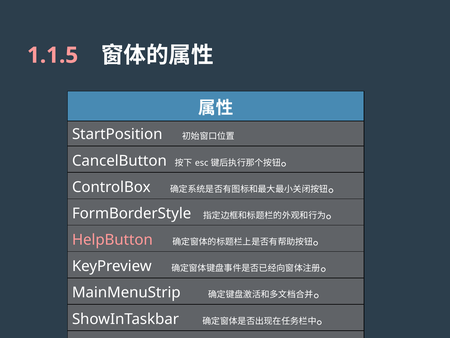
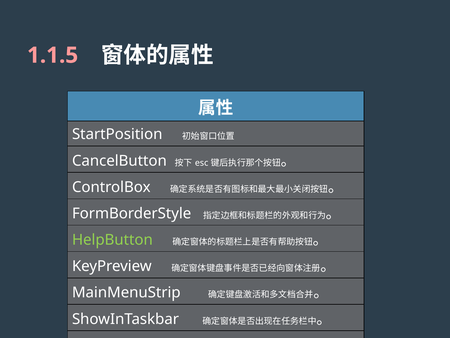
HelpButton colour: pink -> light green (112, 240)
